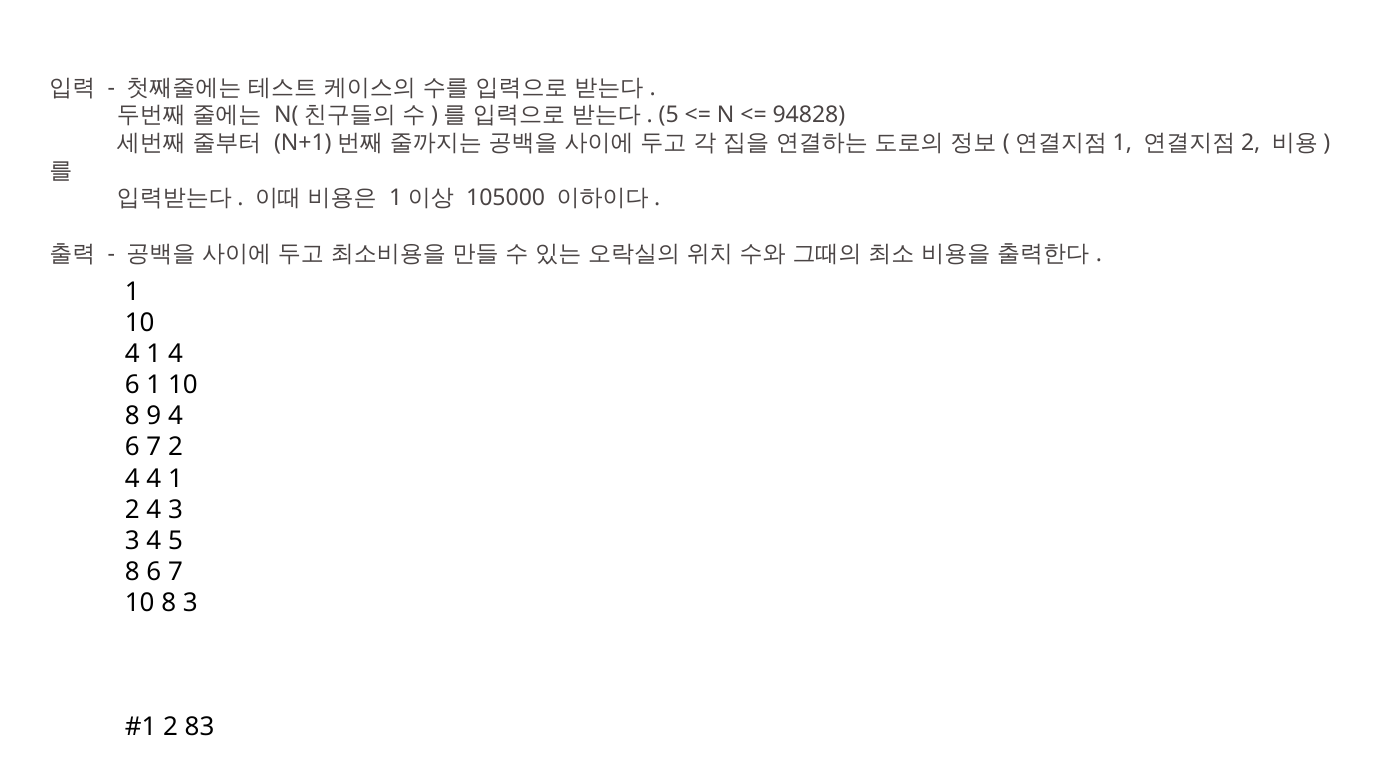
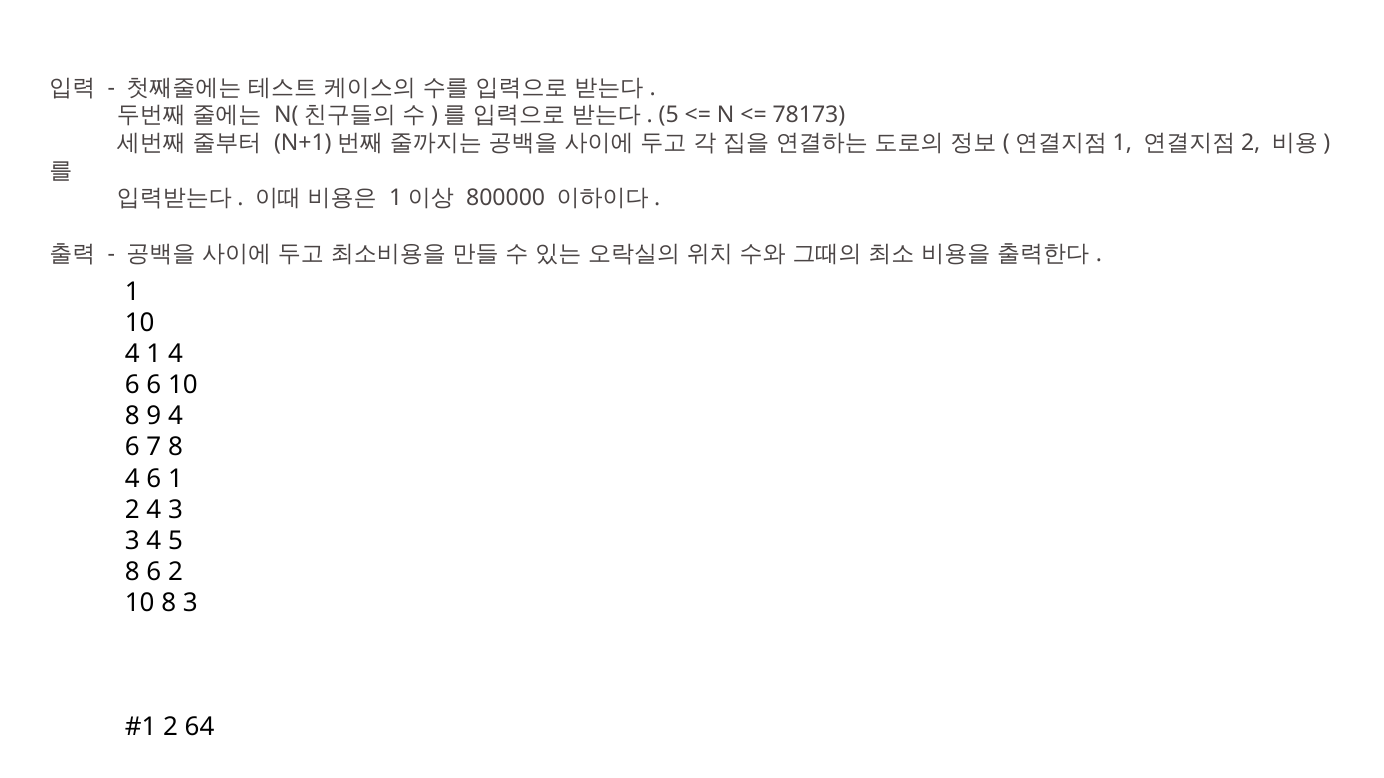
94828: 94828 -> 78173 (809, 115)
105000: 105000 -> 800000 (506, 198)
6 1: 1 -> 6 (154, 385)
7 2: 2 -> 8 (175, 448)
4: 4 -> 6 (154, 479)
8 6 7: 7 -> 2 (175, 572)
83: 83 -> 64 (200, 728)
